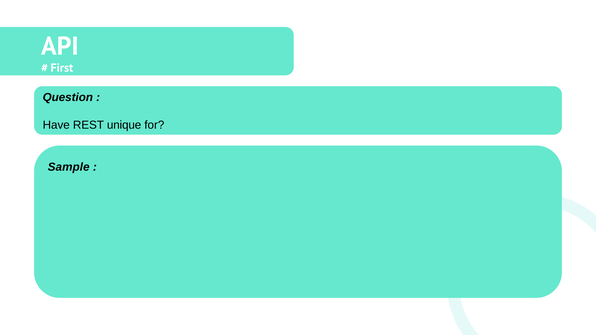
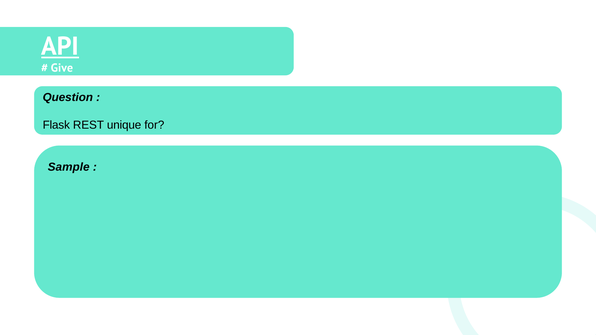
API underline: none -> present (60, 46)
First: First -> Give (62, 68)
Have: Have -> Flask (56, 125)
